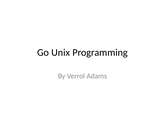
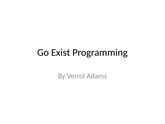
Unix: Unix -> Exist (61, 52)
